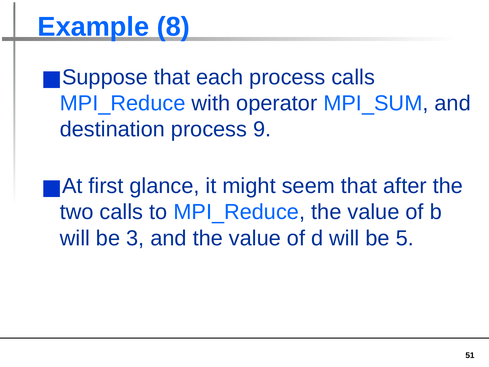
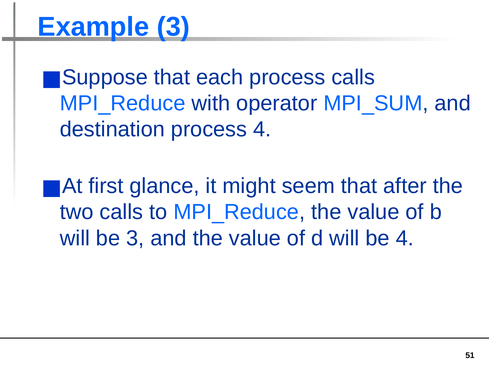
Example 8: 8 -> 3 (173, 27)
process 9: 9 -> 4 (262, 129)
be 5: 5 -> 4 (405, 238)
